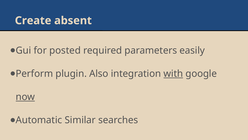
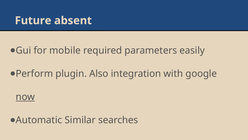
Create: Create -> Future (33, 21)
posted: posted -> mobile (65, 50)
with underline: present -> none (173, 73)
